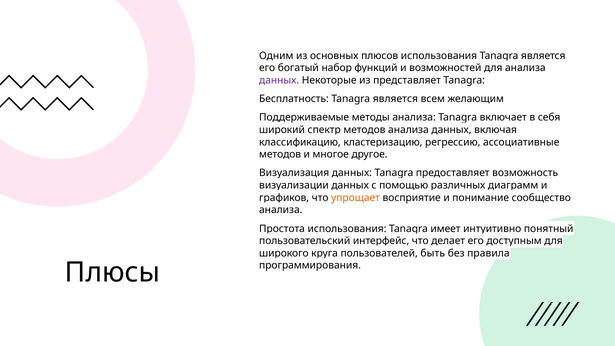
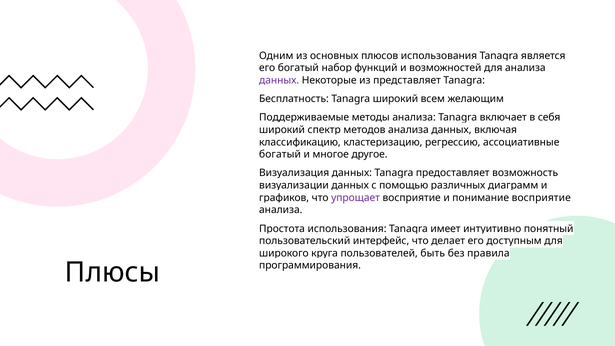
Бесплатность Tanagra является: является -> широкий (395, 99)
методов: методов -> богатый (280, 154)
упрощает colour: orange -> purple (356, 198)
понимание сообщество: сообщество -> восприятие (541, 198)
